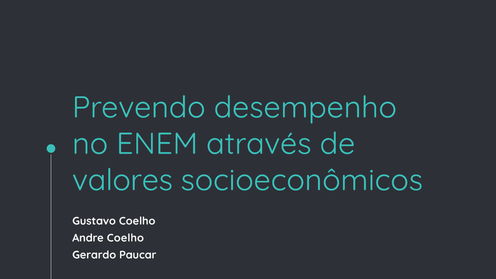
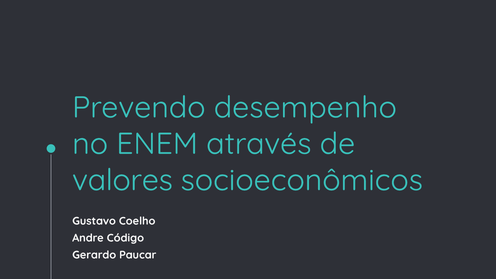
Andre Coelho: Coelho -> Código (125, 238)
